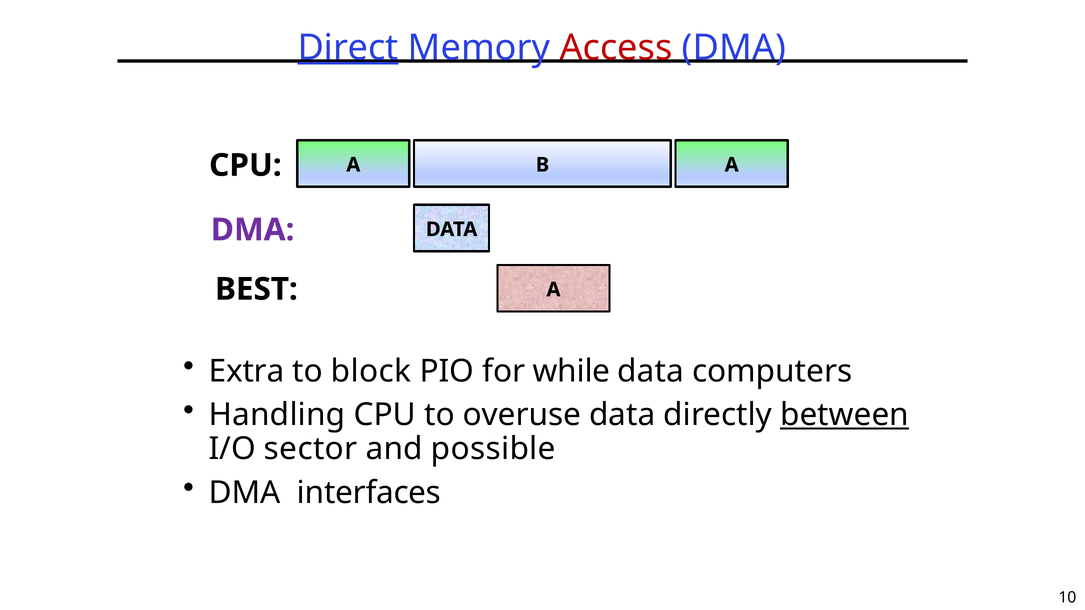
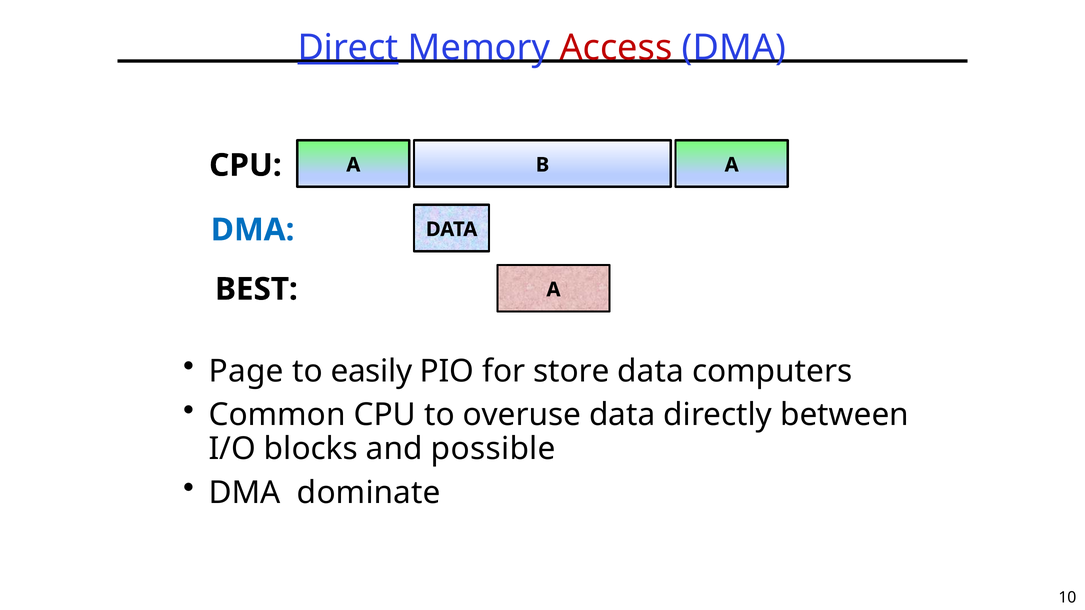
DMA colour: purple -> blue (253, 230)
Extra: Extra -> Page (246, 371)
block: block -> easily (371, 371)
while: while -> store (571, 371)
Handling: Handling -> Common (277, 415)
between underline: present -> none (845, 415)
sector: sector -> blocks (311, 449)
interfaces: interfaces -> dominate (369, 493)
